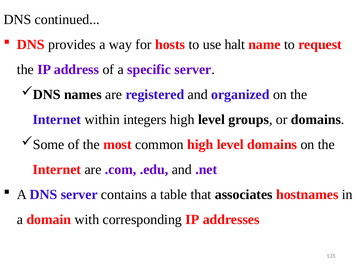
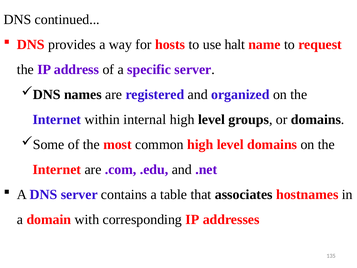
integers: integers -> internal (145, 119)
